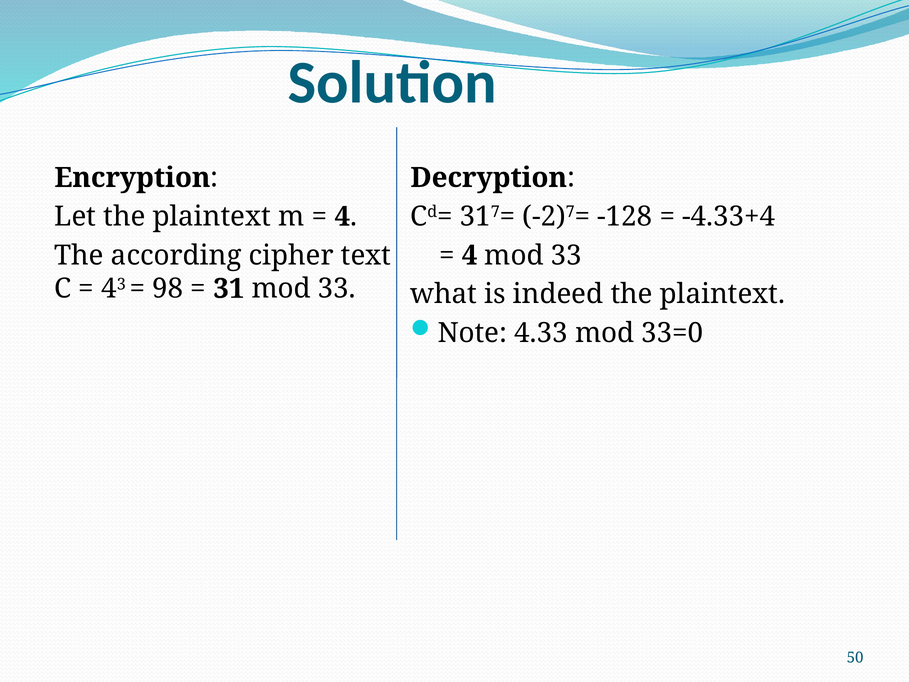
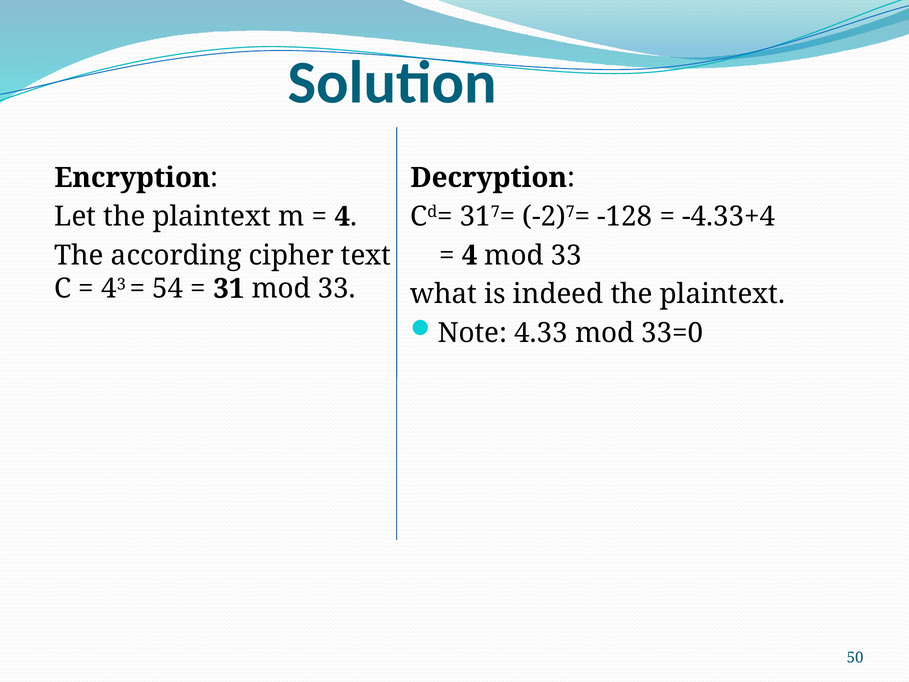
98: 98 -> 54 (168, 289)
